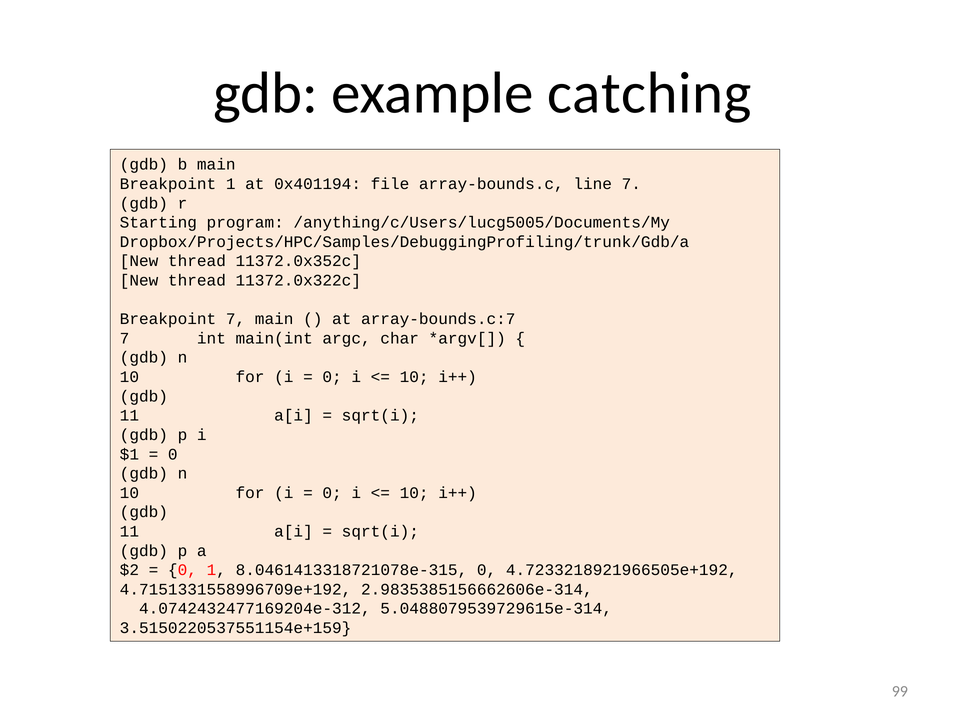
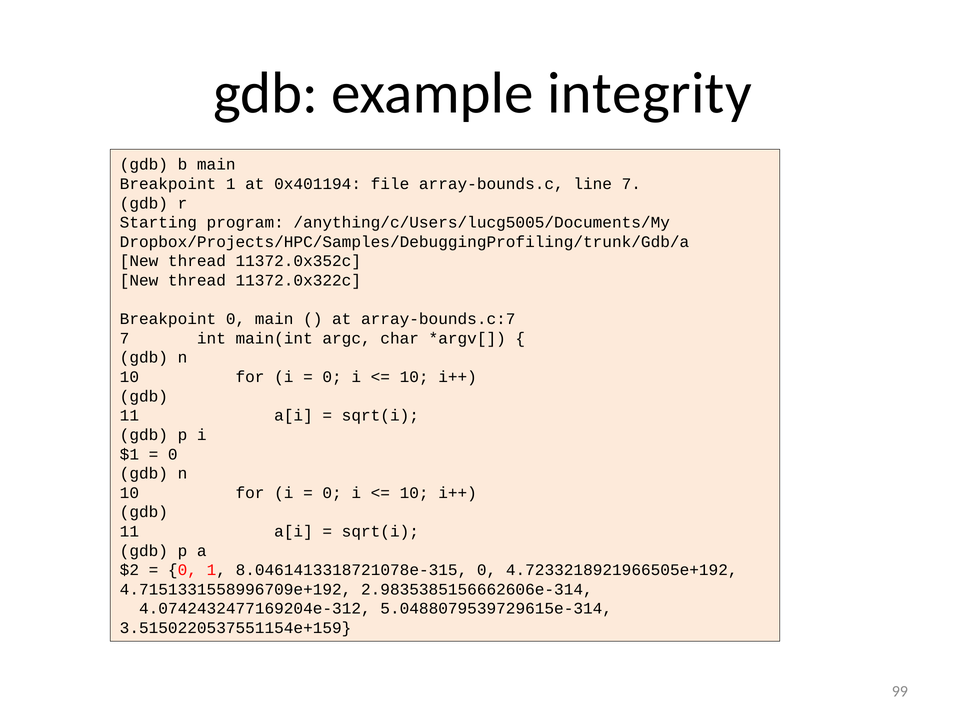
catching: catching -> integrity (649, 94)
Breakpoint 7: 7 -> 0 (236, 319)
